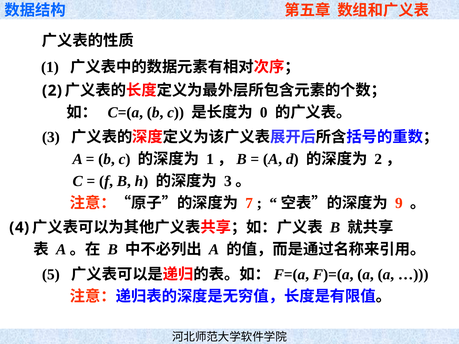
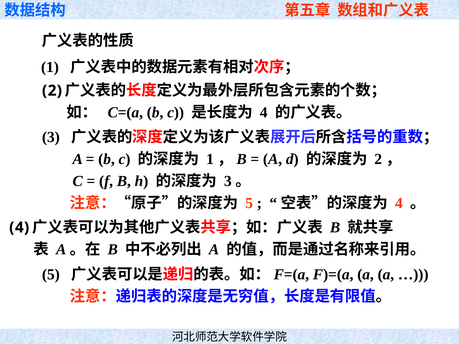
0: 0 -> 4 (264, 113)
7: 7 -> 5 (249, 203)
9: 9 -> 4 (399, 203)
